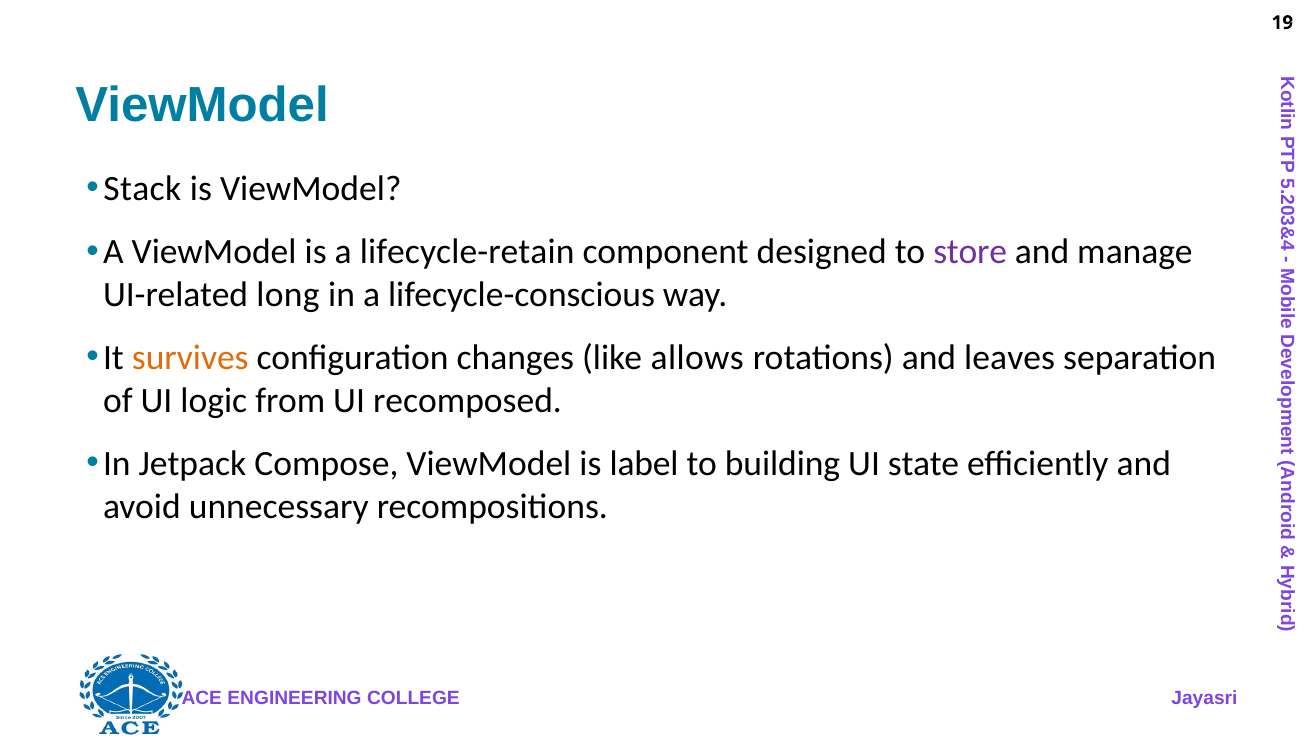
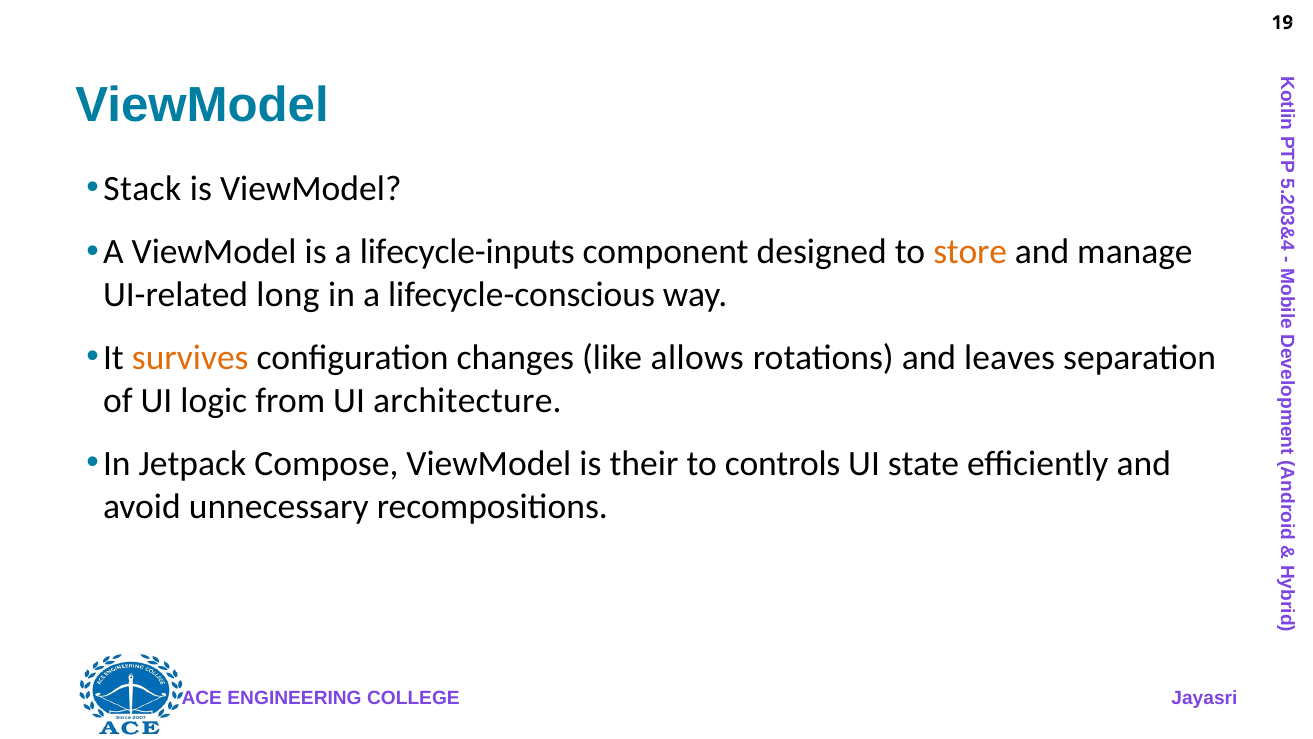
lifecycle-retain: lifecycle-retain -> lifecycle-inputs (467, 252)
store colour: purple -> orange (970, 252)
recomposed: recomposed -> architecture (467, 401)
label: label -> their (644, 464)
building: building -> controls (783, 464)
